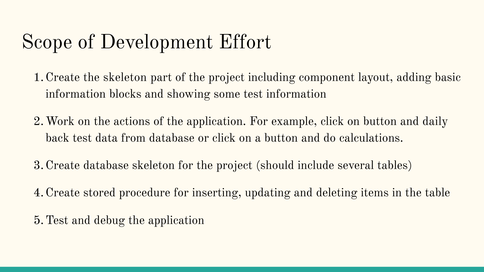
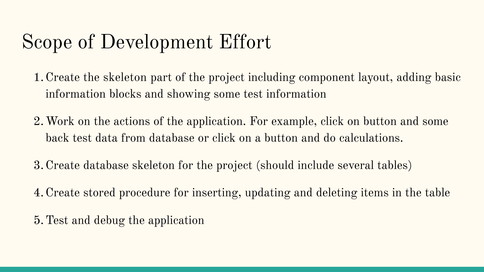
and daily: daily -> some (435, 121)
